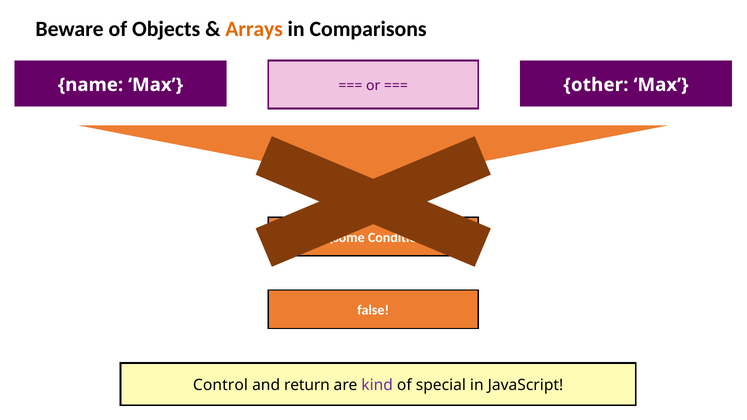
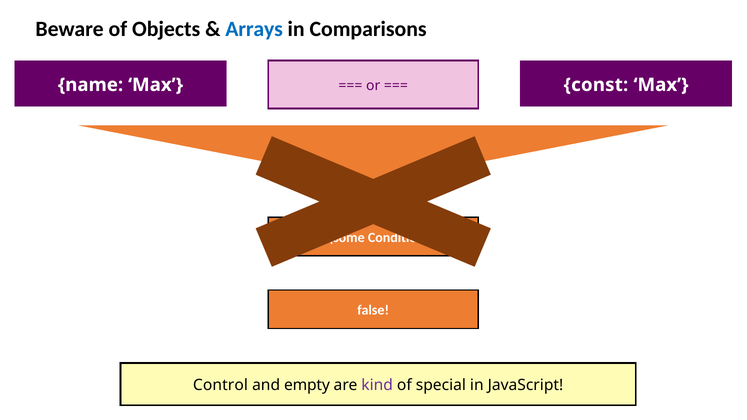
Arrays colour: orange -> blue (254, 29)
other: other -> const (596, 85)
return: return -> empty (307, 385)
